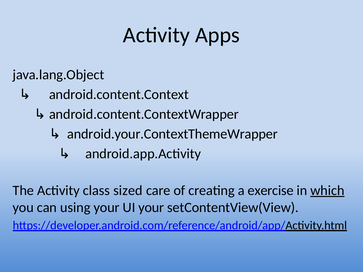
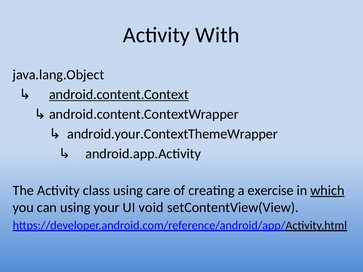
Apps: Apps -> With (217, 35)
android.content.Context underline: none -> present (119, 95)
class sized: sized -> using (128, 191)
UI your: your -> void (151, 208)
